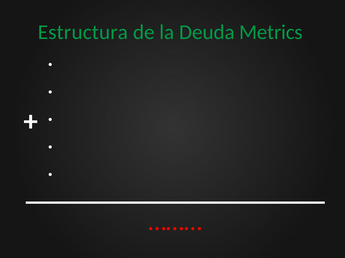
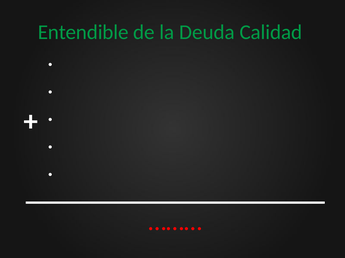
Estructura: Estructura -> Entendible (83, 32)
Metrics: Metrics -> Calidad (271, 32)
